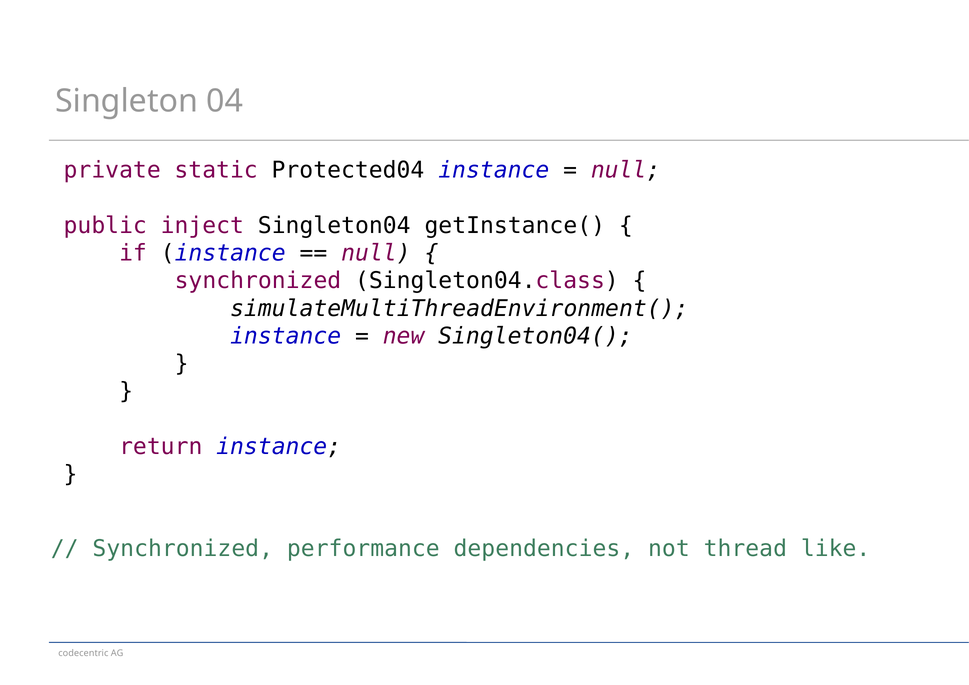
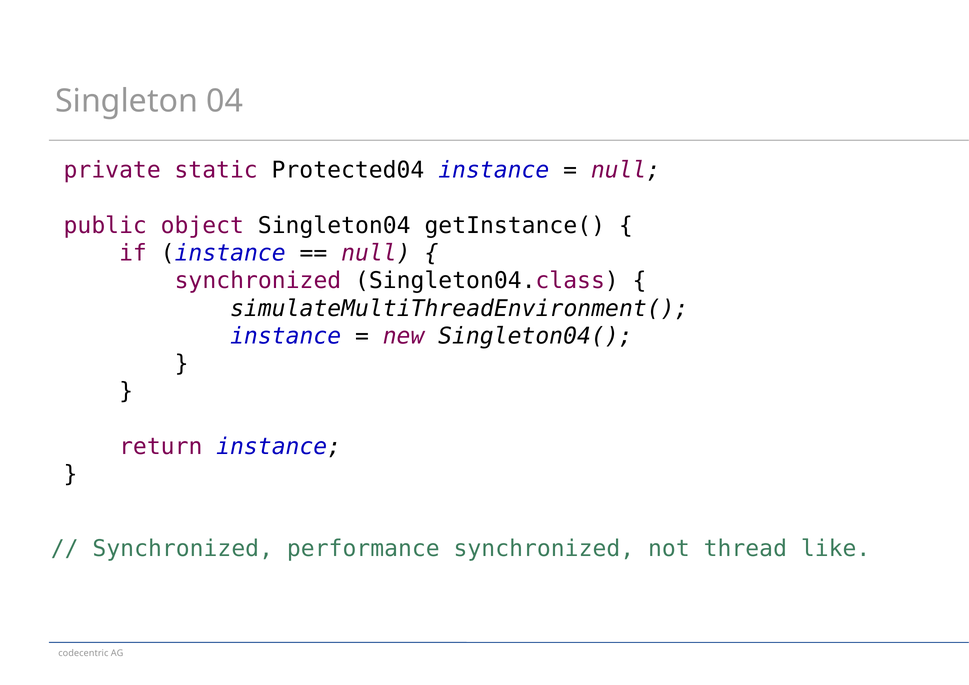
inject: inject -> object (202, 226)
performance dependencies: dependencies -> synchronized (544, 549)
